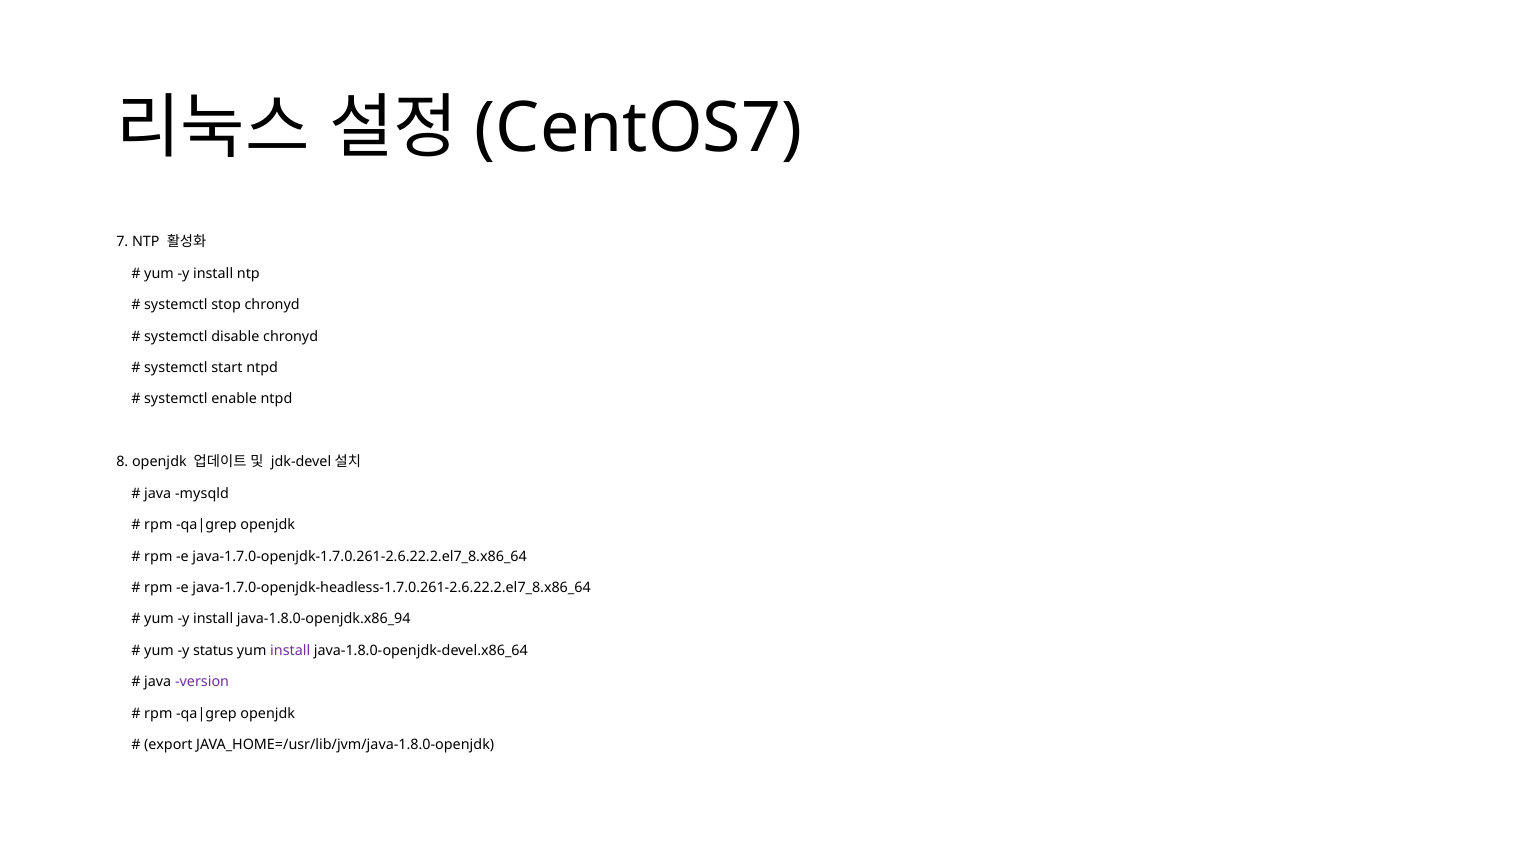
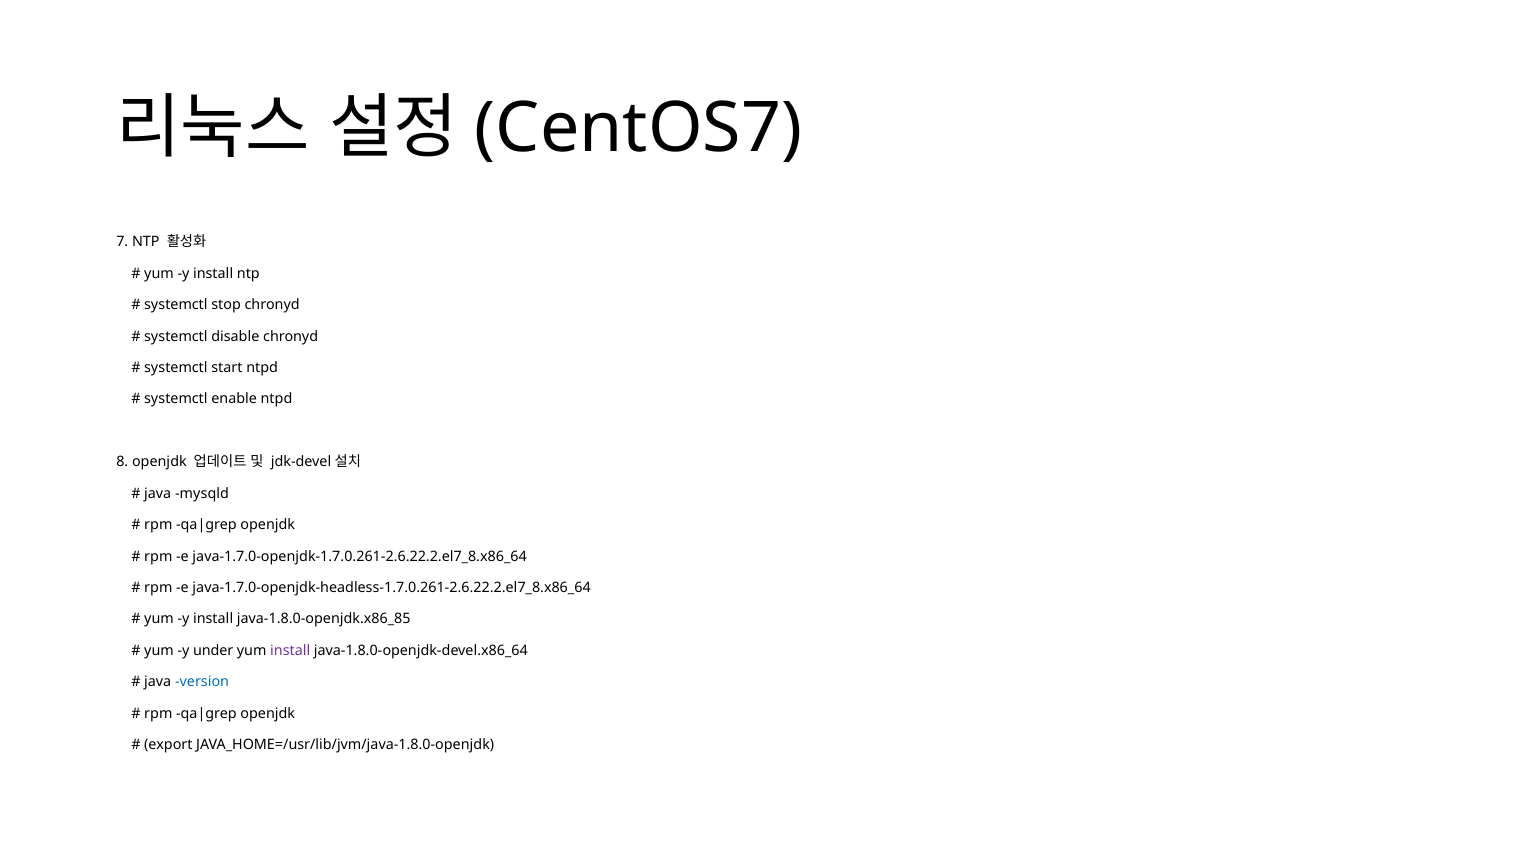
java-1.8.0-openjdk.x86_94: java-1.8.0-openjdk.x86_94 -> java-1.8.0-openjdk.x86_85 (324, 619)
status: status -> under (213, 651)
version colour: purple -> blue (202, 682)
